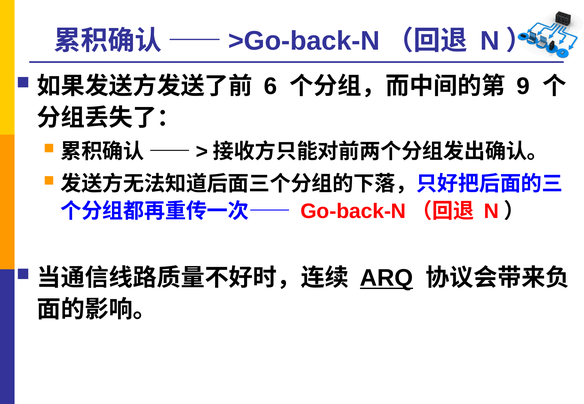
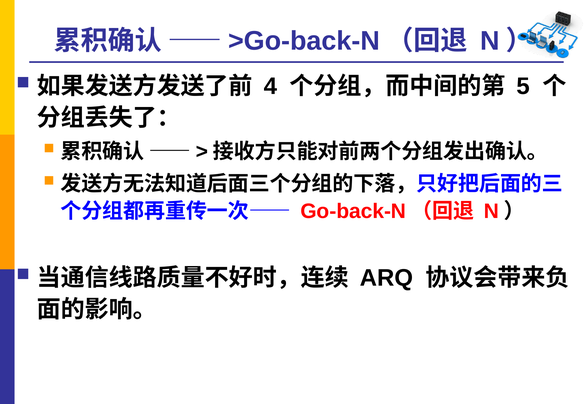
6: 6 -> 4 (271, 86)
9: 9 -> 5 (523, 86)
ARQ underline: present -> none (386, 278)
